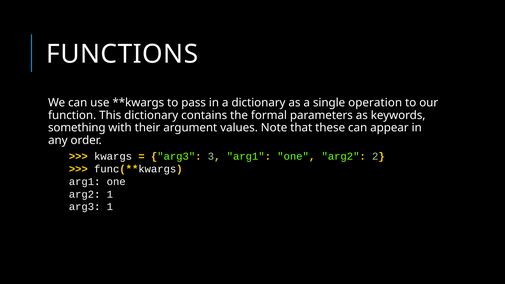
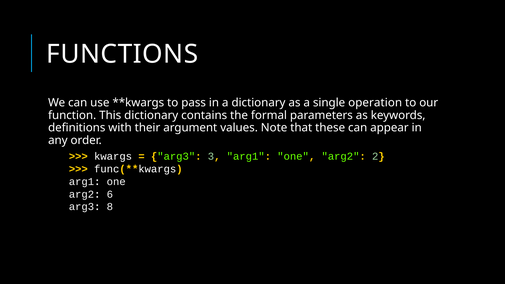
something: something -> definitions (77, 128)
arg2 1: 1 -> 6 (110, 194)
arg3 1: 1 -> 8 (110, 207)
